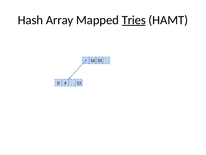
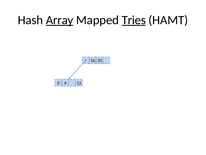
Array underline: none -> present (60, 20)
